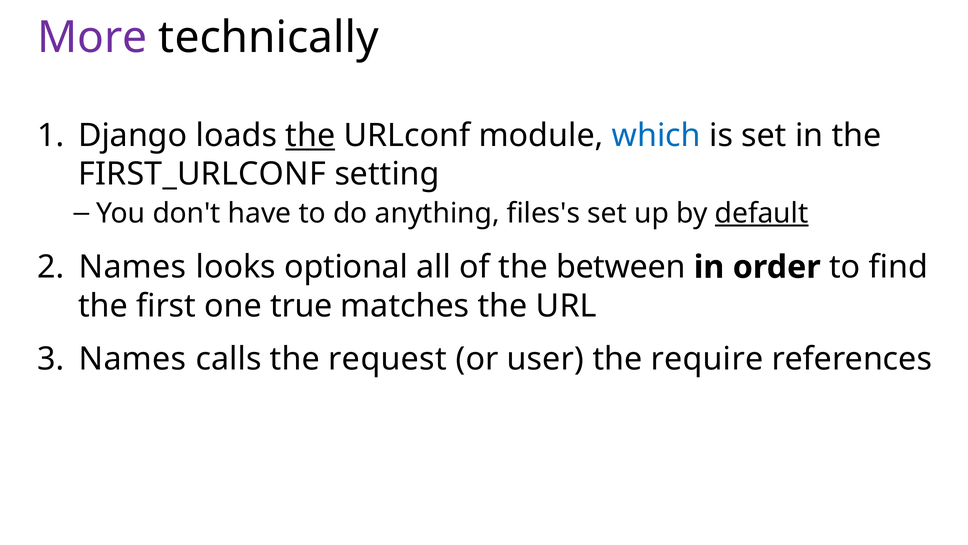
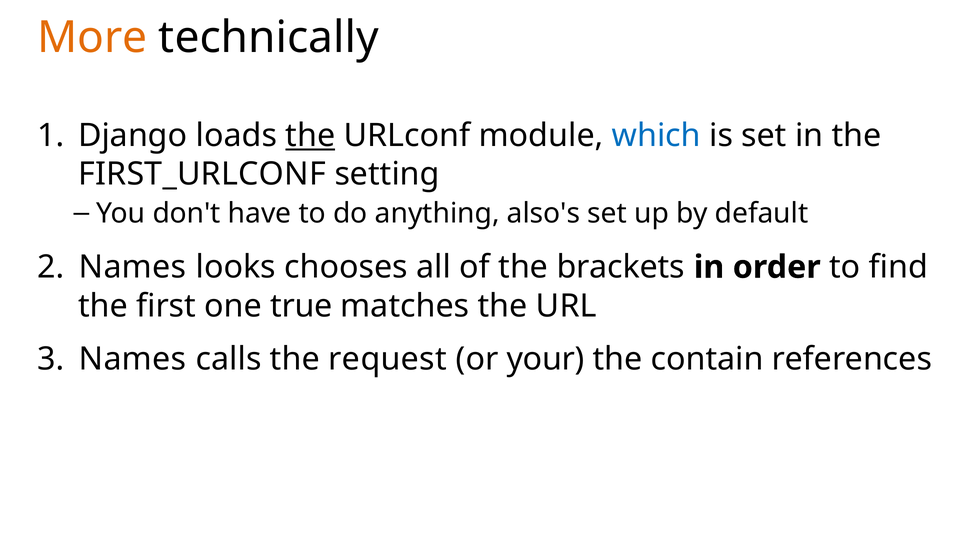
More colour: purple -> orange (92, 38)
files's: files's -> also's (544, 213)
default underline: present -> none (762, 213)
optional: optional -> chooses (346, 267)
between: between -> brackets (621, 267)
user: user -> your (546, 359)
require: require -> contain (707, 359)
